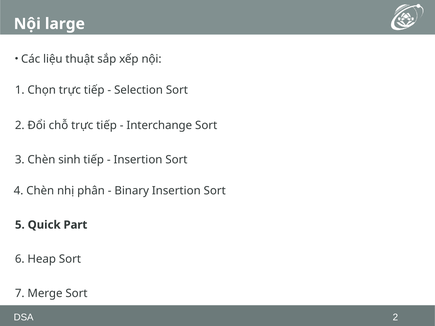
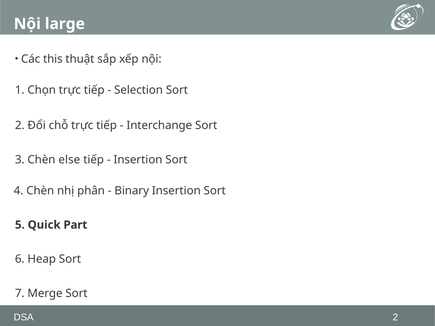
liệu: liệu -> this (53, 59)
sinh: sinh -> else (69, 160)
